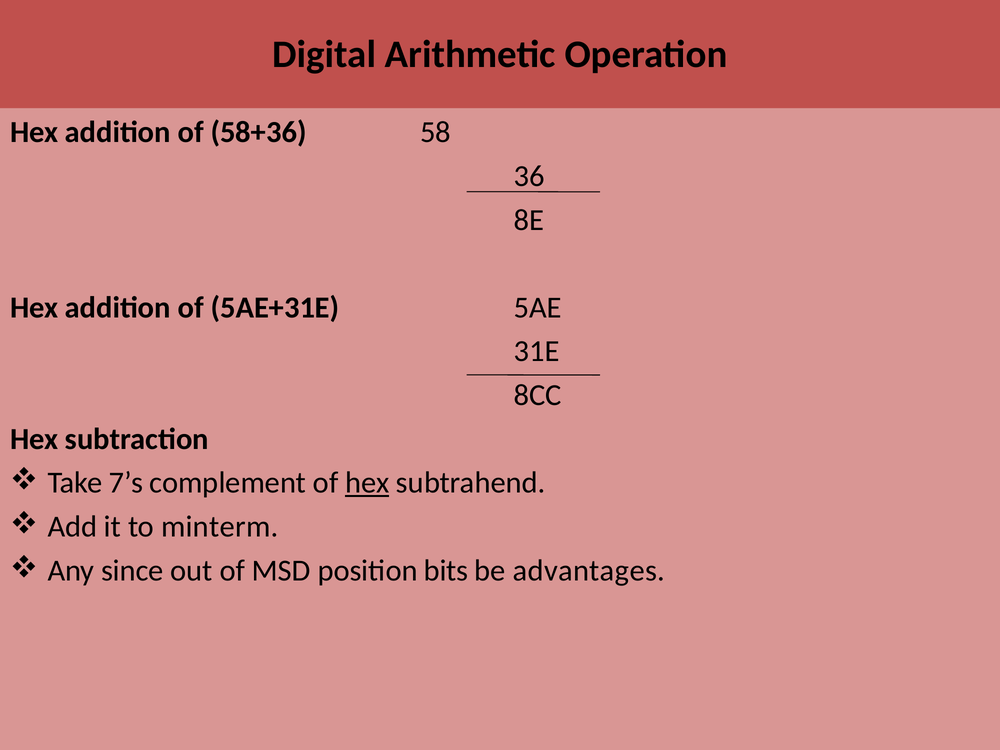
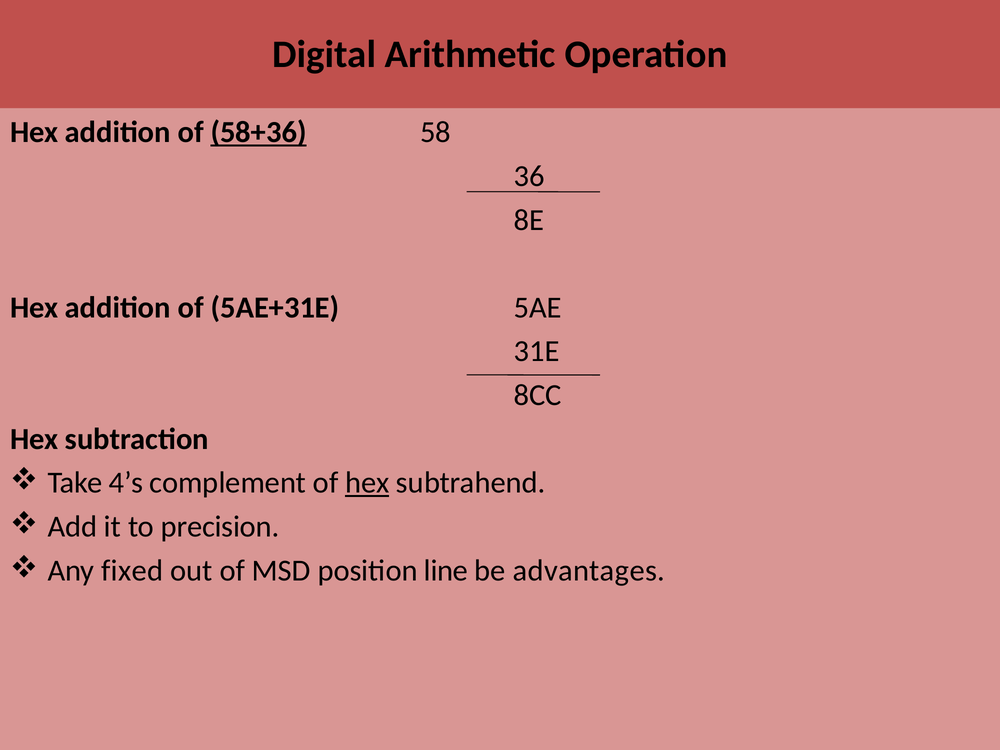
58+36 underline: none -> present (259, 132)
7’s: 7’s -> 4’s (126, 483)
minterm: minterm -> precision (220, 527)
since: since -> fixed (132, 570)
bits: bits -> line (446, 570)
